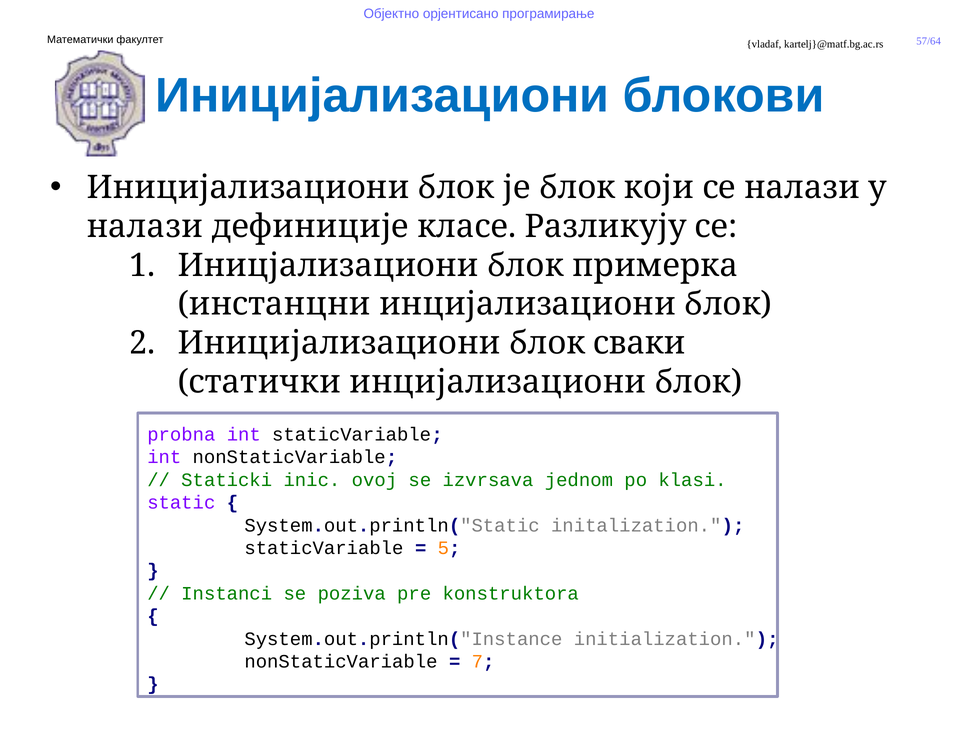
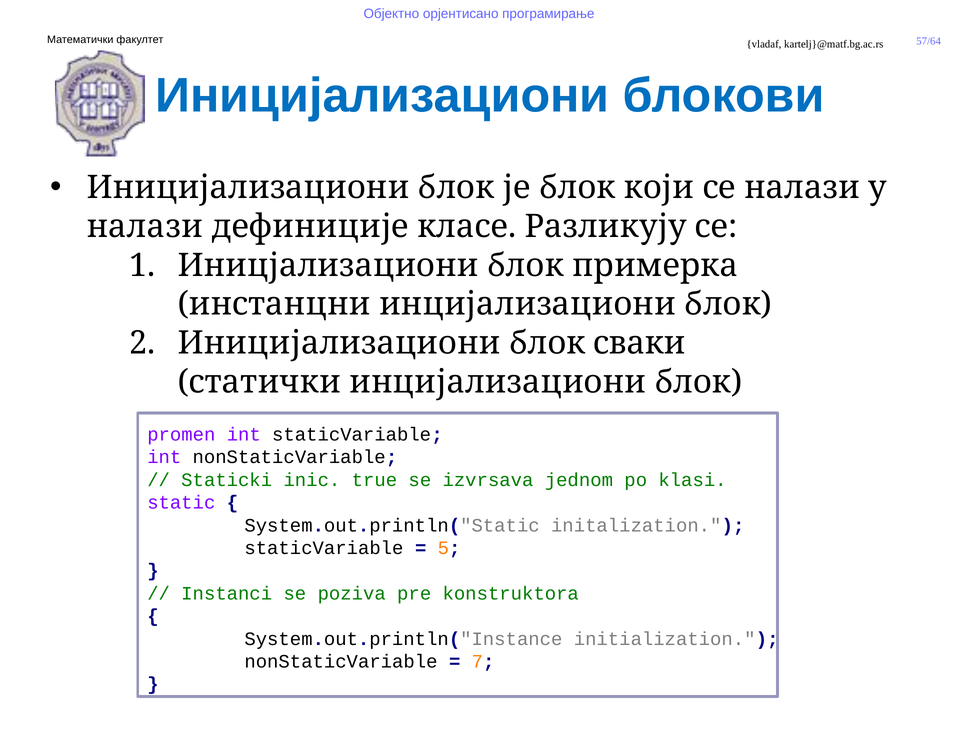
probna: probna -> promen (181, 435)
ovoj: ovoj -> true (374, 480)
